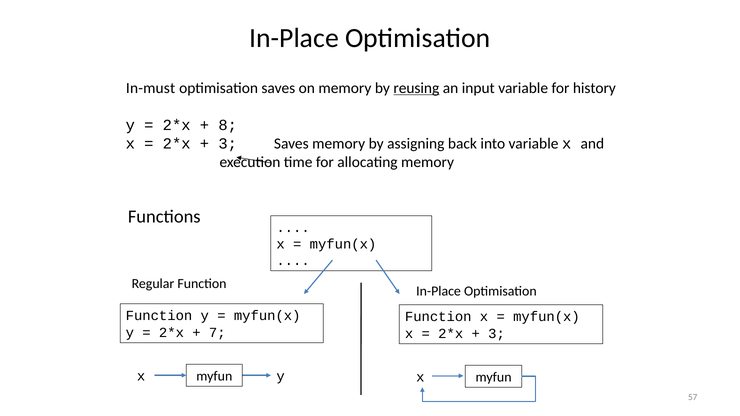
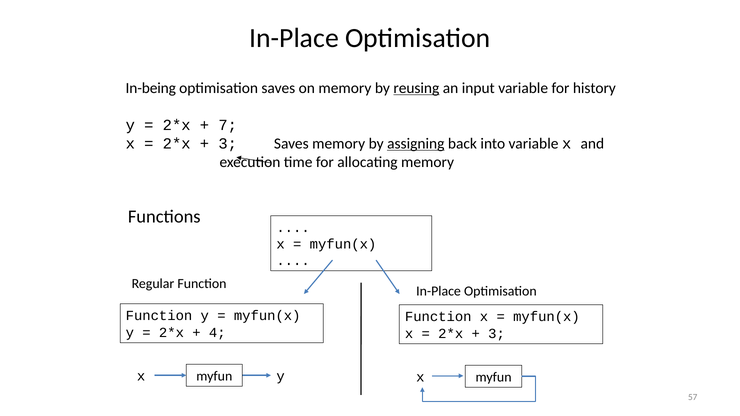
In-must: In-must -> In-being (151, 88)
8: 8 -> 7 (228, 125)
assigning underline: none -> present (416, 144)
7: 7 -> 4 (217, 333)
